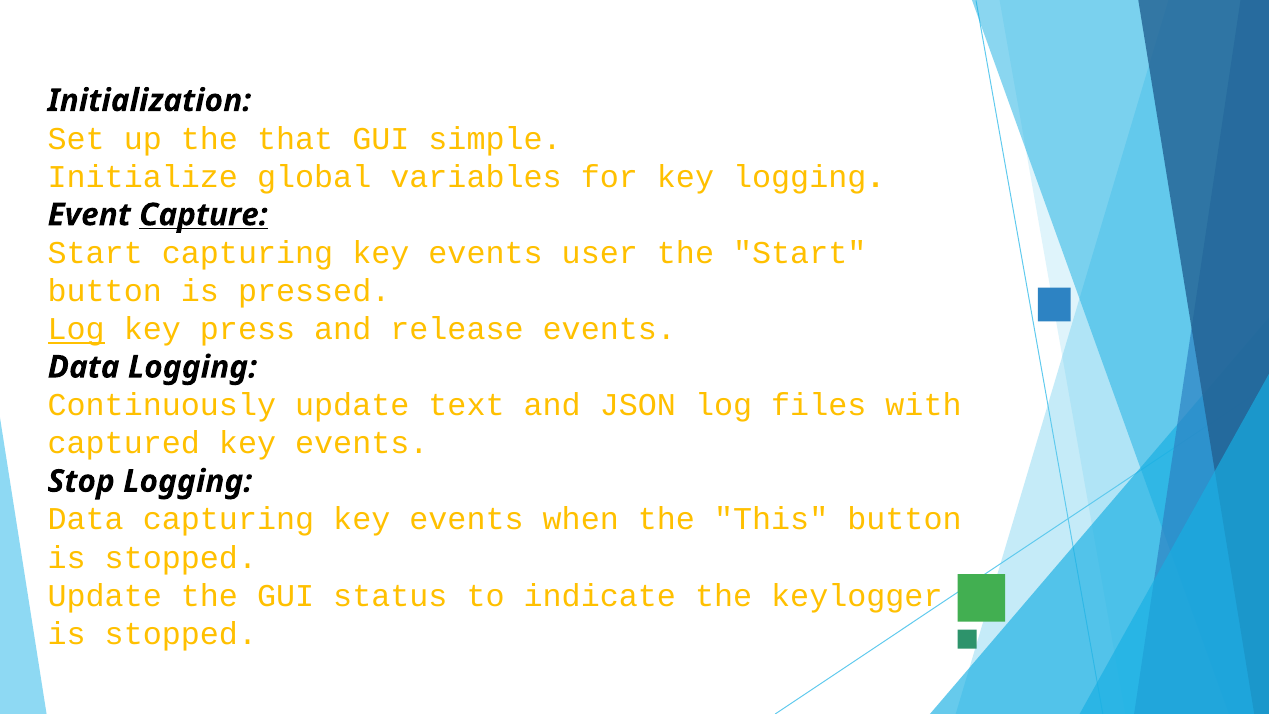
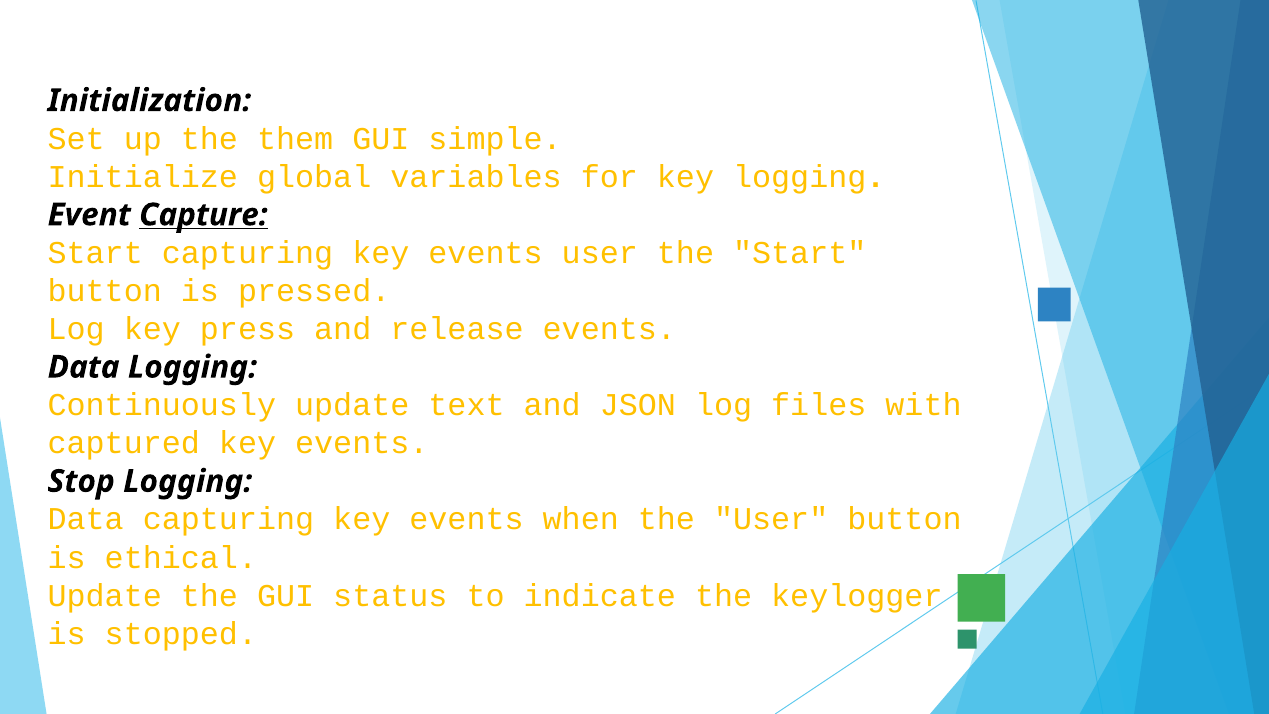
that: that -> them (295, 139)
Log underline: present -> none (76, 329)
the This: This -> User (771, 519)
stopped: stopped -> ethical (181, 557)
